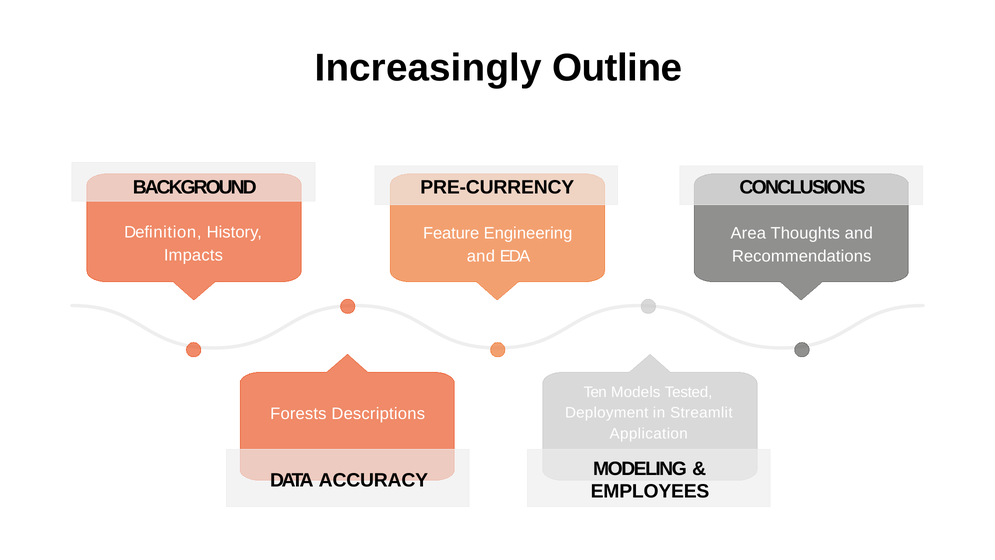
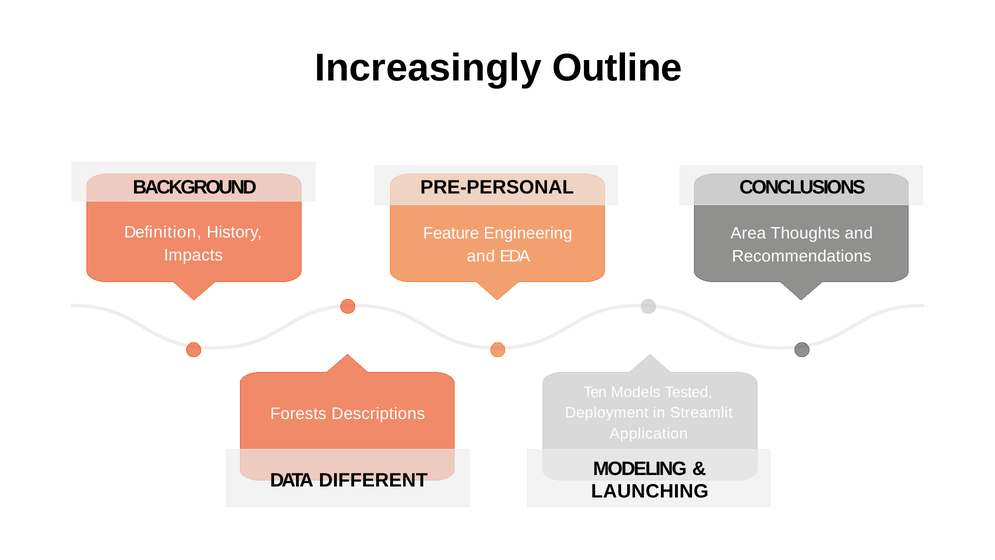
PRE-CURRENCY: PRE-CURRENCY -> PRE-PERSONAL (497, 187)
ACCURACY: ACCURACY -> DIFFERENT (373, 480)
EMPLOYEES: EMPLOYEES -> LAUNCHING (650, 491)
